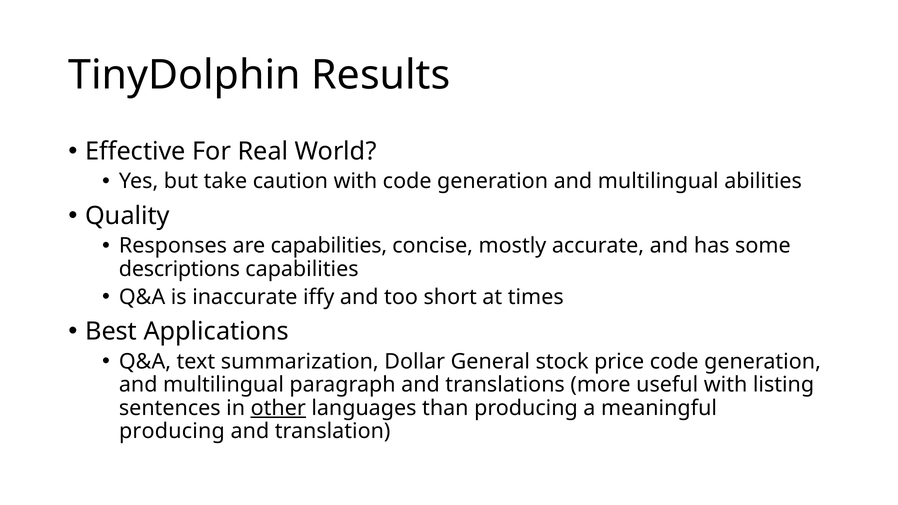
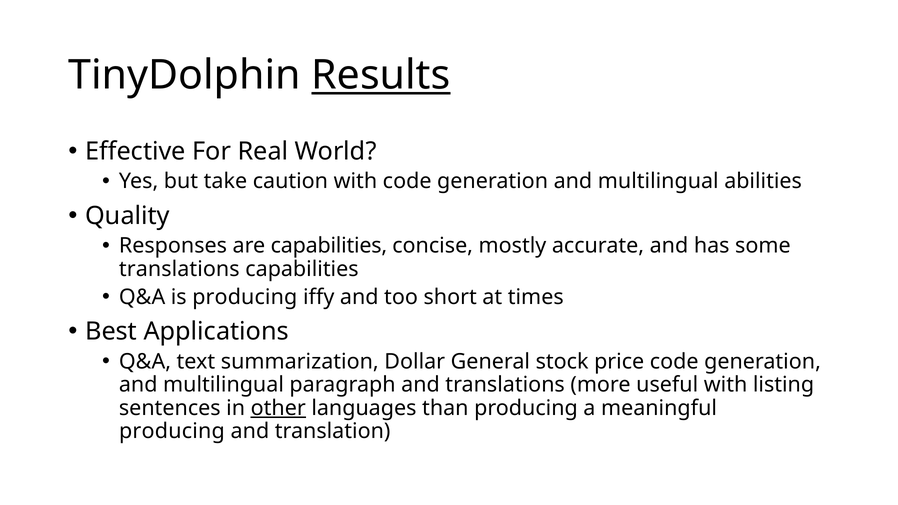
Results underline: none -> present (381, 75)
descriptions: descriptions -> translations (179, 269)
is inaccurate: inaccurate -> producing (245, 297)
